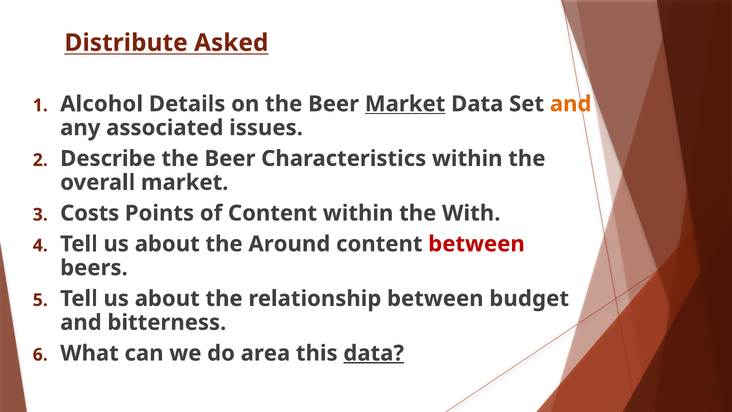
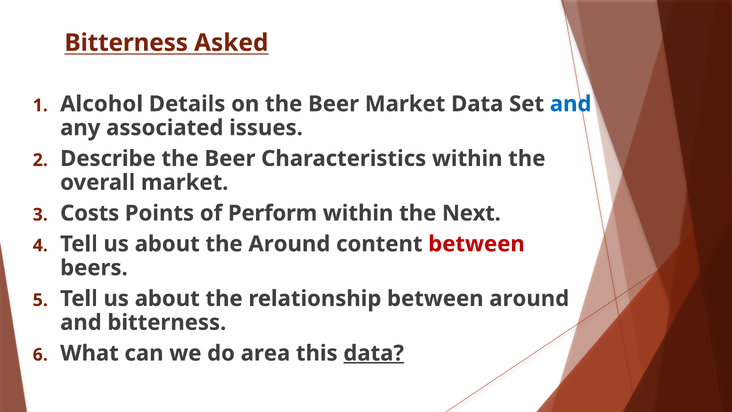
Distribute: Distribute -> Bitterness (126, 43)
Market underline: present -> none (405, 104)
and colour: orange -> blue (571, 104)
of Content: Content -> Perform (273, 213)
With: With -> Next (471, 213)
between budget: budget -> around (529, 298)
